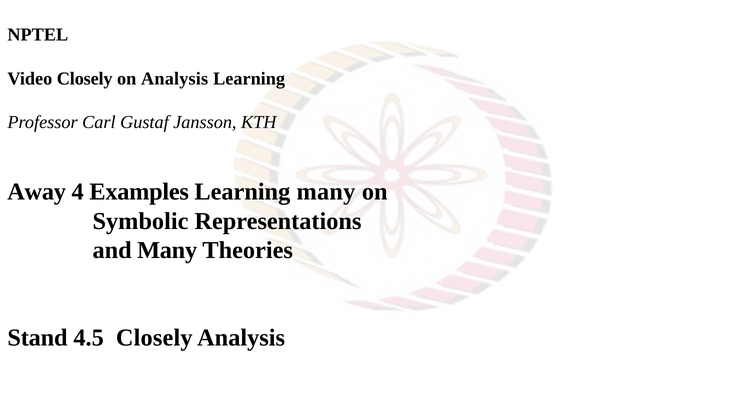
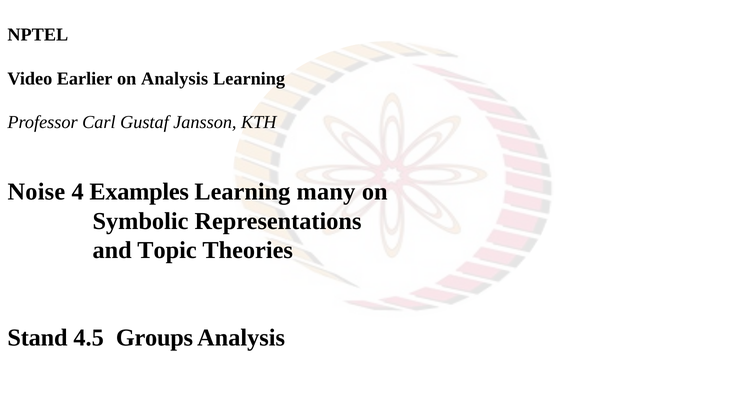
Video Closely: Closely -> Earlier (85, 79)
Away: Away -> Noise (36, 192)
and Many: Many -> Topic (167, 250)
4.5 Closely: Closely -> Groups (154, 338)
